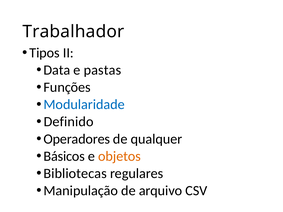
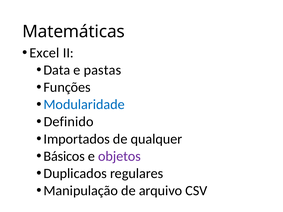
Trabalhador: Trabalhador -> Matemáticas (74, 32)
Tipos: Tipos -> Excel (44, 53)
Operadores: Operadores -> Importados (77, 139)
objetos colour: orange -> purple (120, 156)
Bibliotecas: Bibliotecas -> Duplicados (75, 174)
